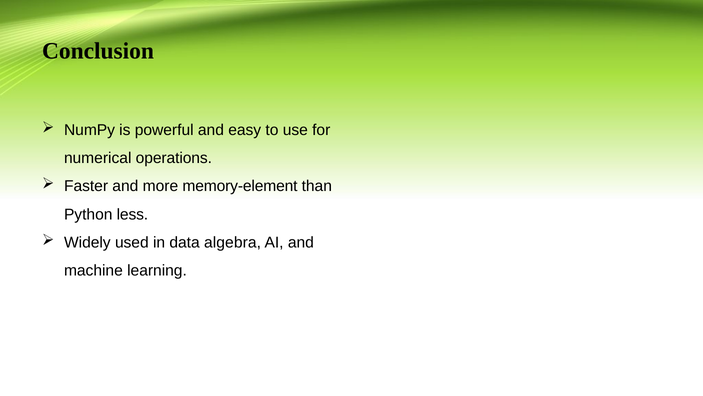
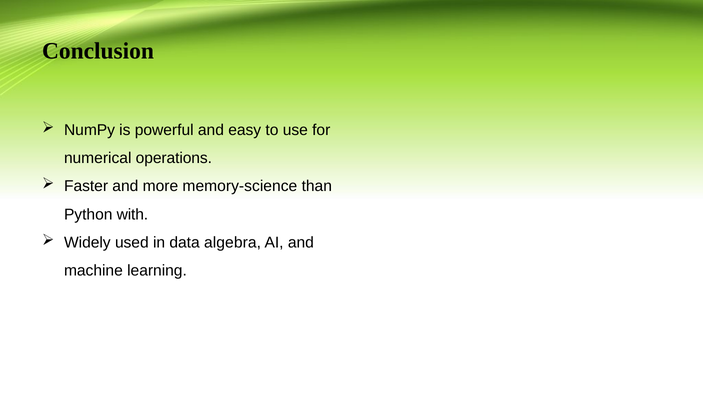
memory-element: memory-element -> memory-science (240, 186)
less: less -> with (132, 214)
